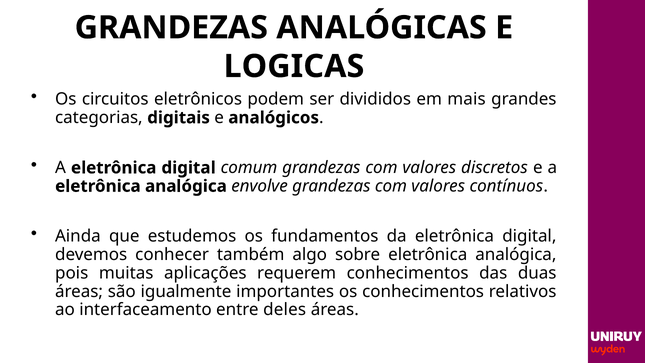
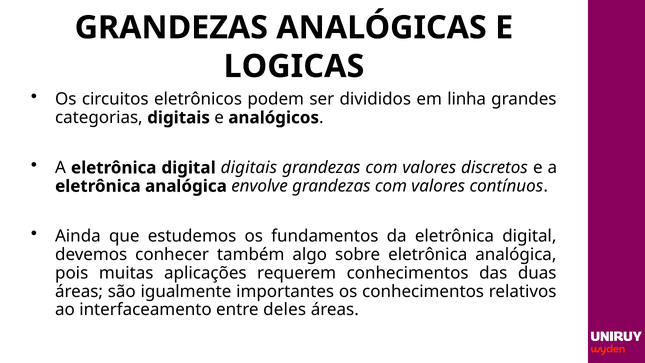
mais: mais -> linha (467, 99)
digital comum: comum -> digitais (249, 168)
